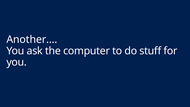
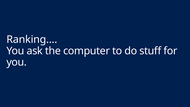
Another…: Another… -> Ranking… (32, 39)
